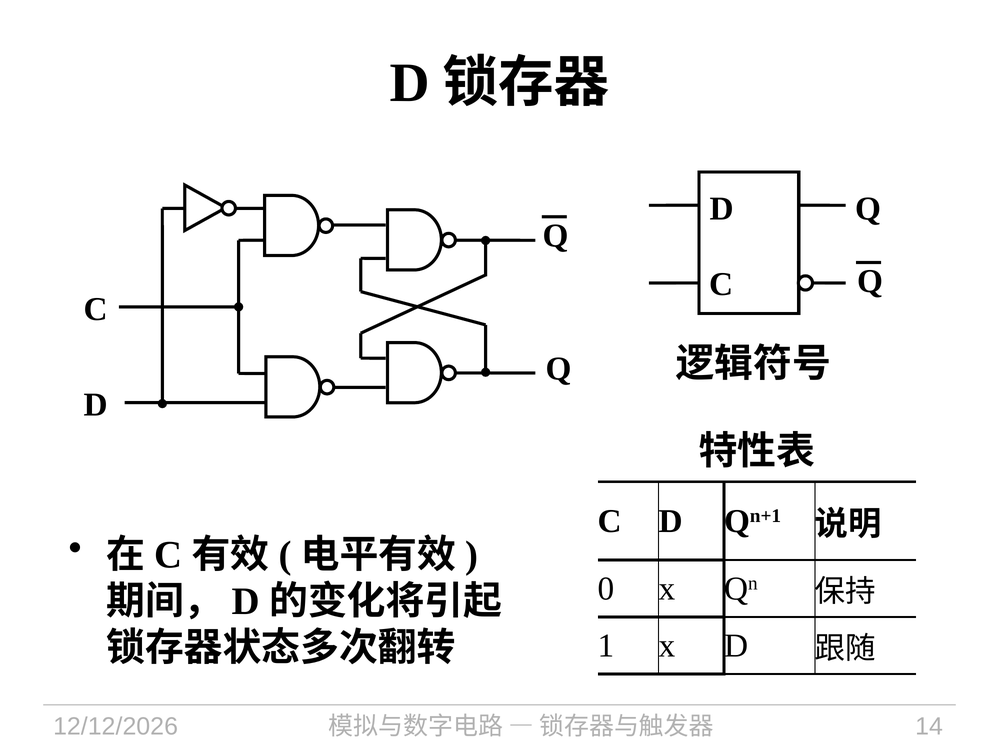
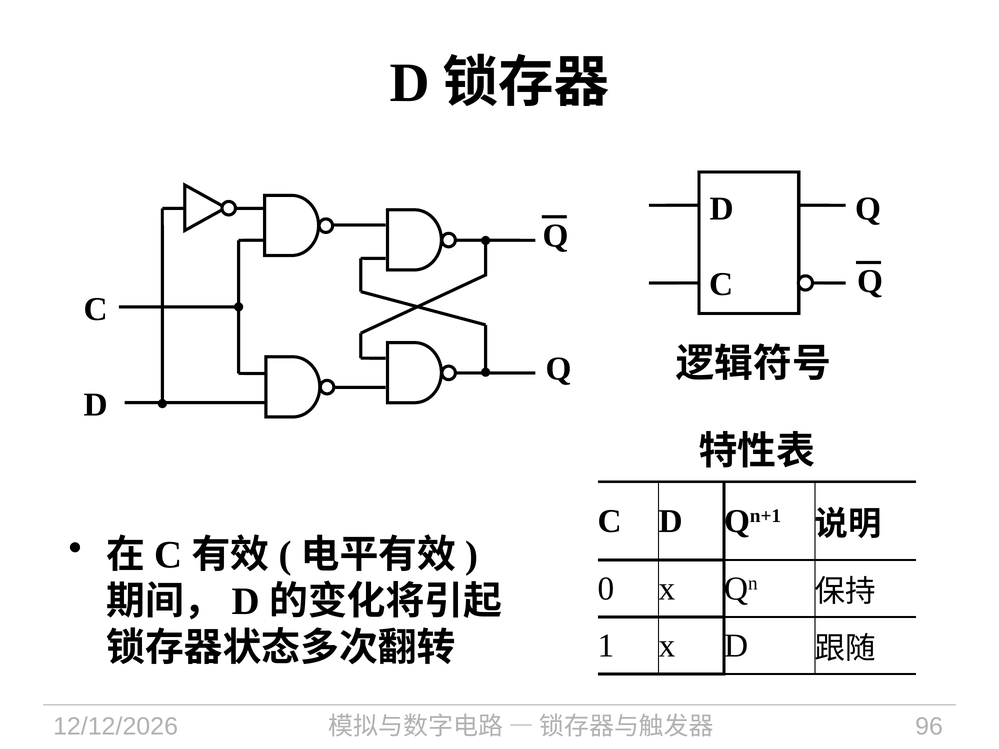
14: 14 -> 96 (929, 727)
